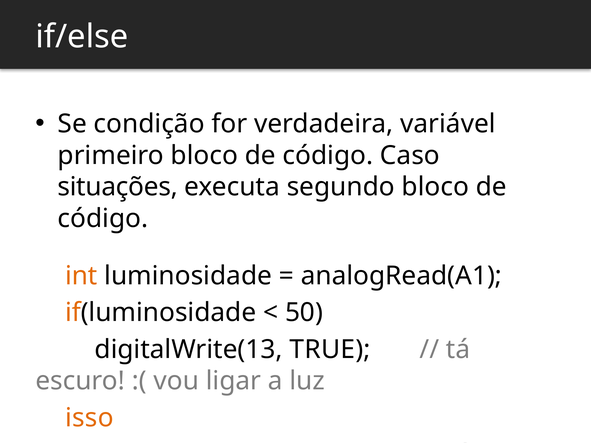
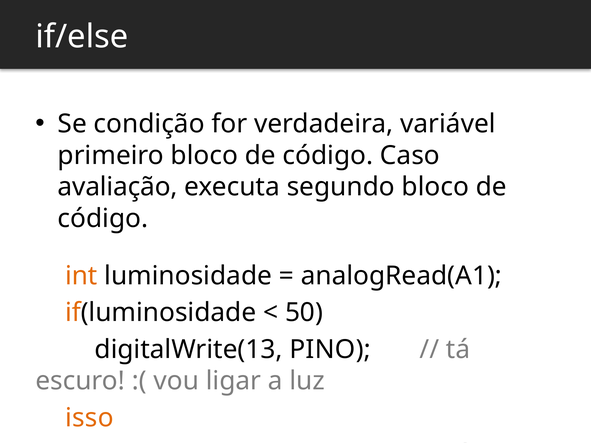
situações: situações -> avaliação (118, 187)
TRUE: TRUE -> PINO (330, 350)
